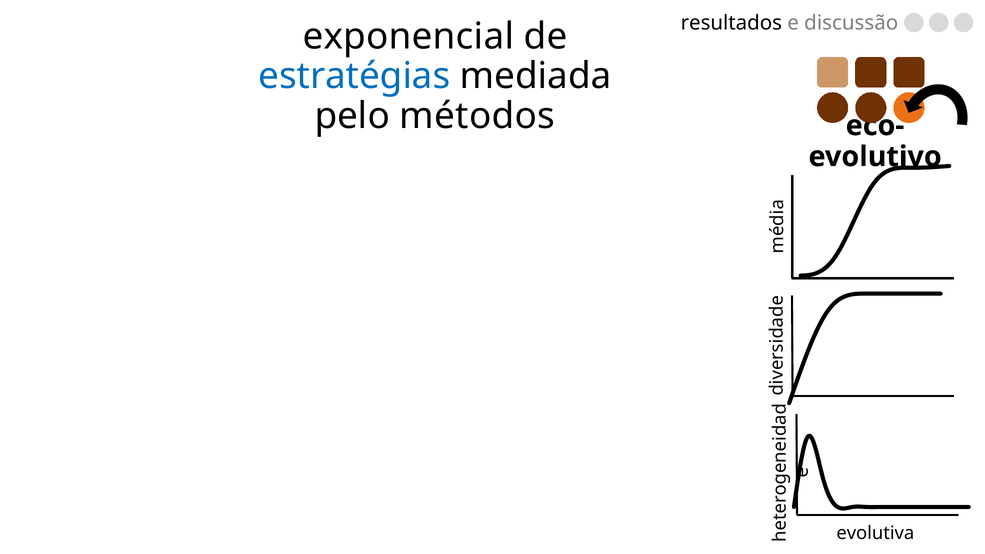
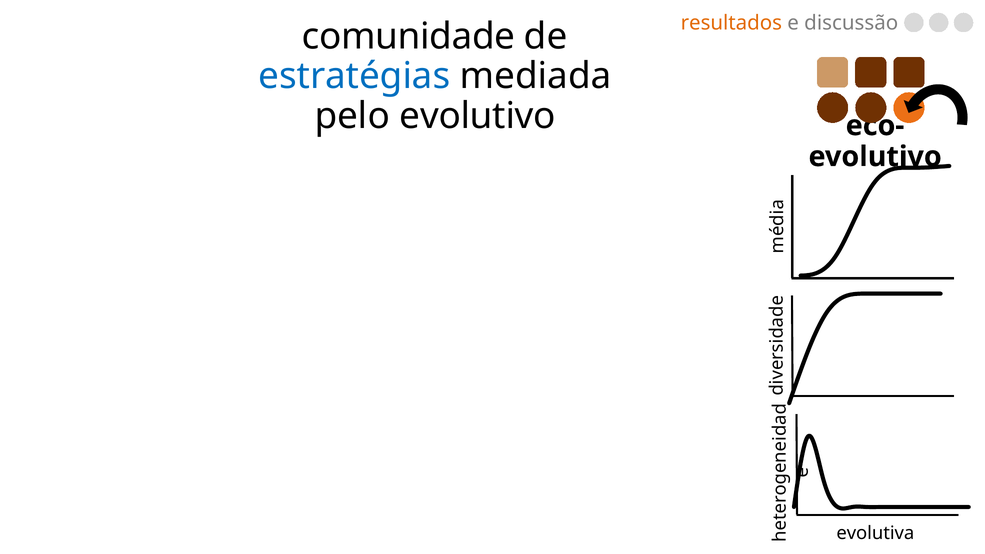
resultados colour: black -> orange (731, 23)
exponencial: exponencial -> comunidade (409, 36)
pelo métodos: métodos -> evolutivo (478, 116)
